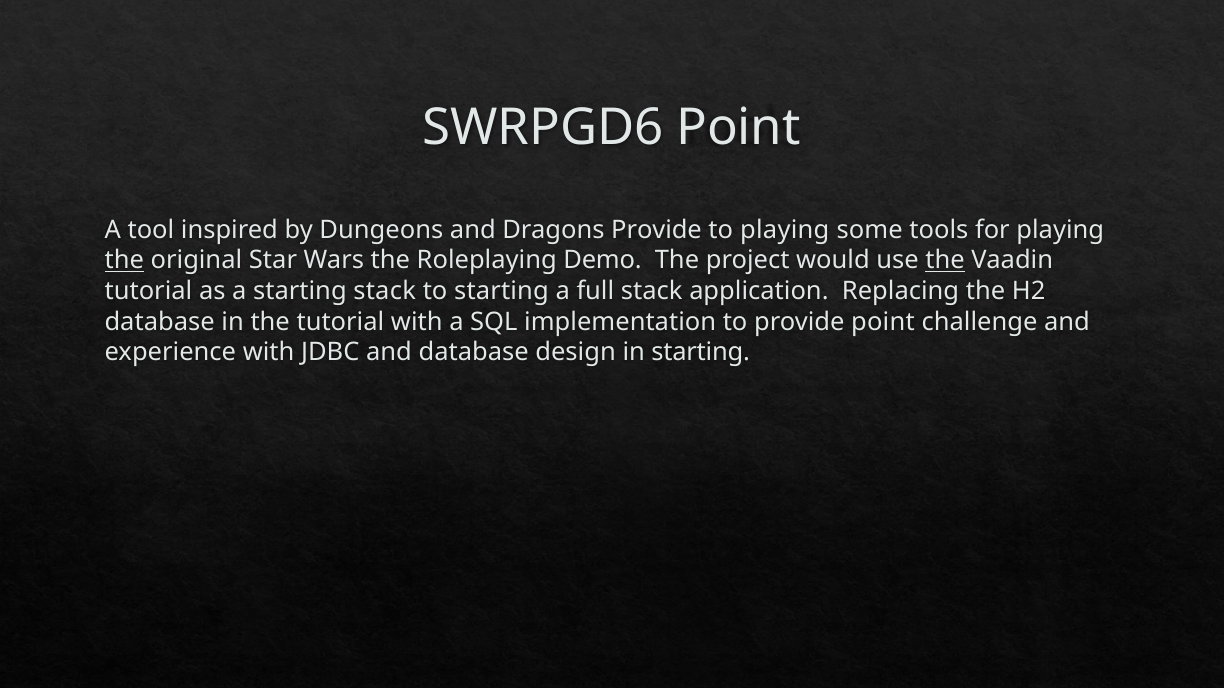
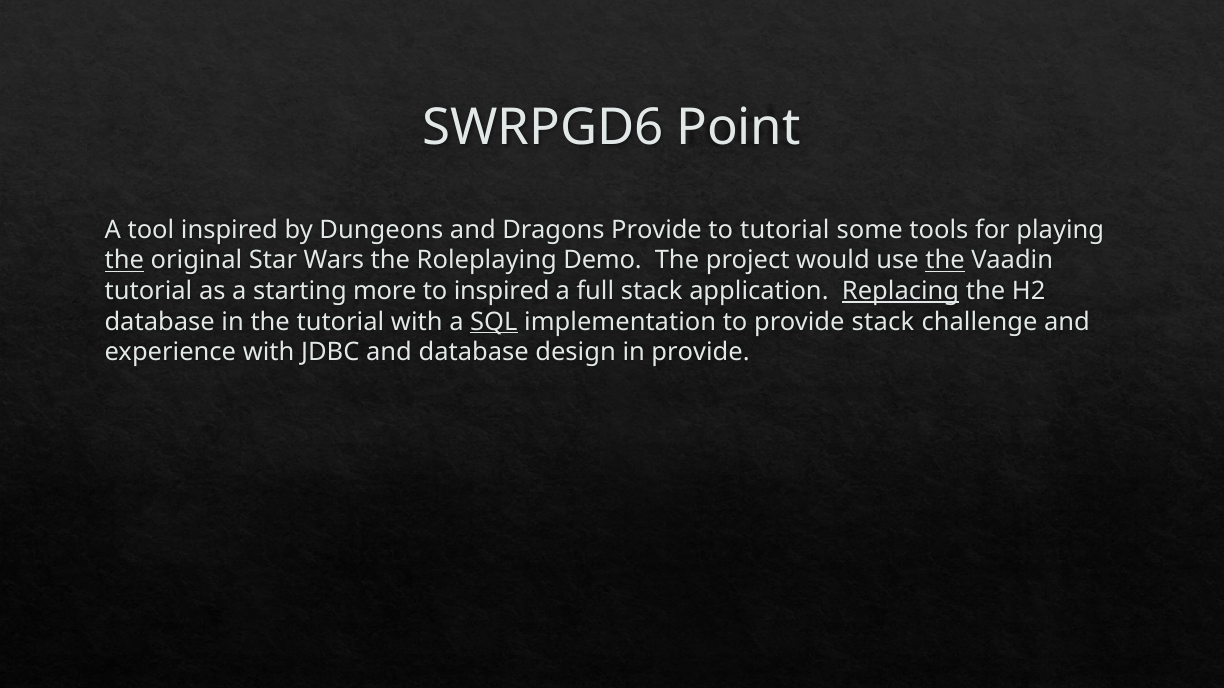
to playing: playing -> tutorial (785, 230)
starting stack: stack -> more (385, 291)
to starting: starting -> inspired (502, 291)
Replacing underline: none -> present (901, 291)
SQL underline: none -> present (494, 322)
provide point: point -> stack (883, 322)
in starting: starting -> provide (701, 353)
